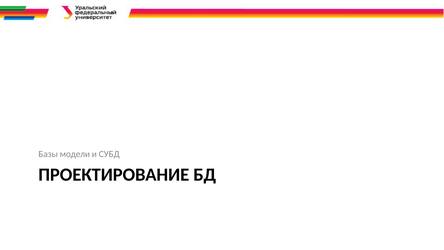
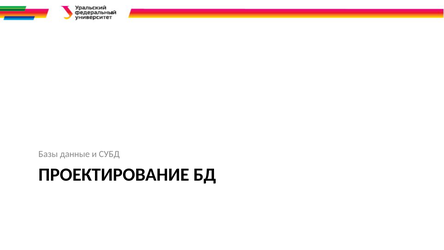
модели: модели -> данные (75, 154)
